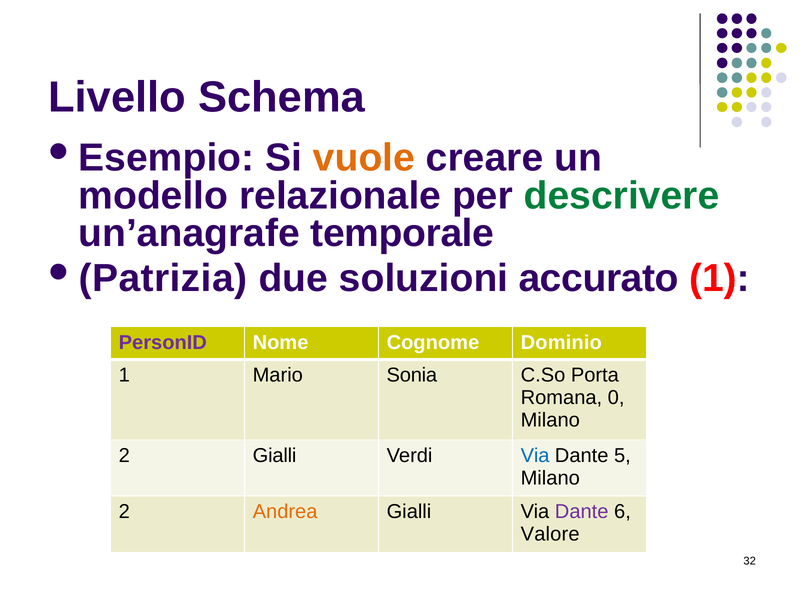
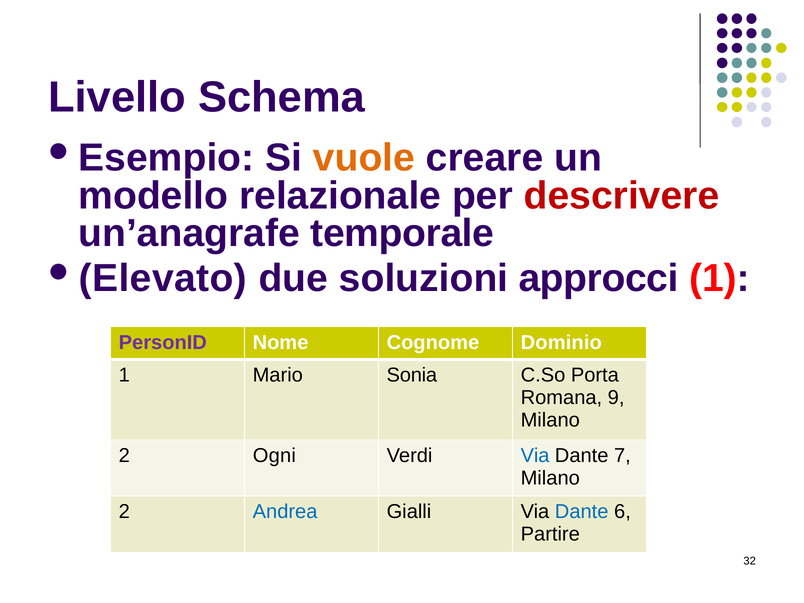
descrivere colour: green -> red (622, 196)
Patrizia: Patrizia -> Elevato (163, 279)
accurato: accurato -> approcci (599, 279)
0: 0 -> 9 (616, 397)
2 Gialli: Gialli -> Ogni (274, 455)
5: 5 -> 7 (622, 455)
Andrea colour: orange -> blue (285, 512)
Dante colour: purple -> blue (582, 512)
Valore: Valore -> Partire (550, 534)
